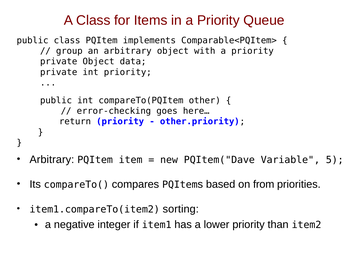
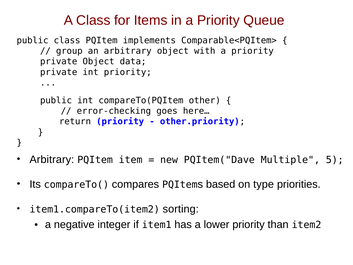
Variable: Variable -> Multiple (290, 160)
from: from -> type (264, 184)
